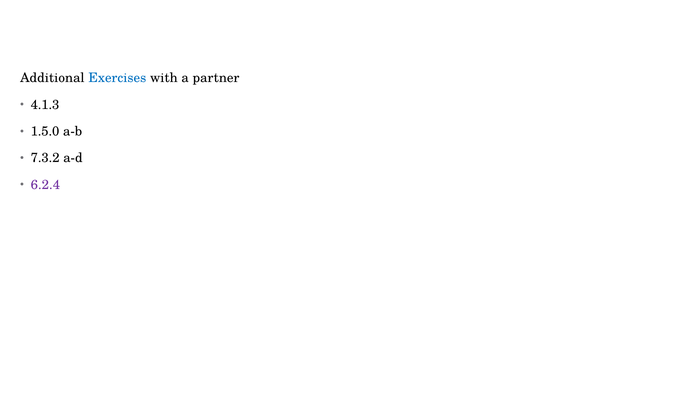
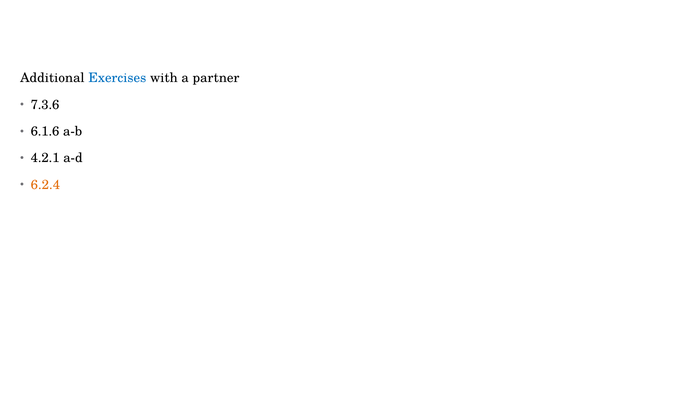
4.1.3: 4.1.3 -> 7.3.6 (45, 105)
1.5.0: 1.5.0 -> 6.1.6 (45, 131)
7.3.2: 7.3.2 -> 4.2.1 (45, 158)
6.2.4 colour: purple -> orange (45, 185)
